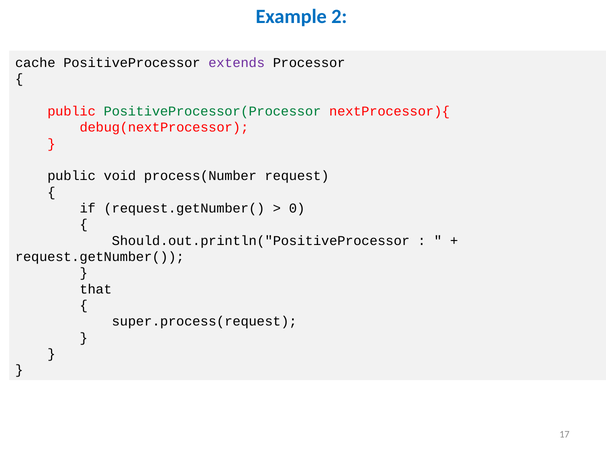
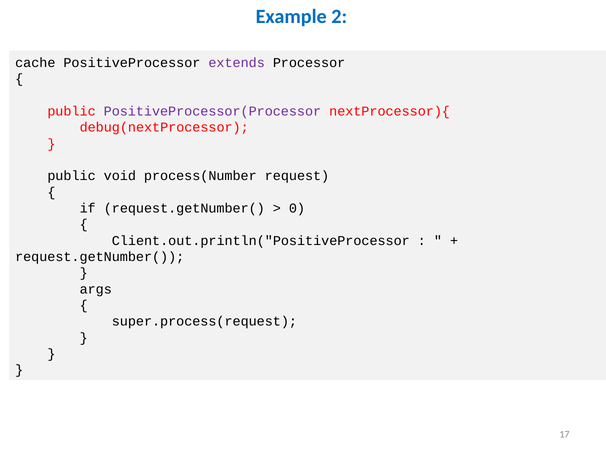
PositiveProcessor(Processor colour: green -> purple (212, 111)
Should.out.println("PositiveProcessor: Should.out.println("PositiveProcessor -> Client.out.println("PositiveProcessor (261, 240)
that: that -> args (96, 289)
